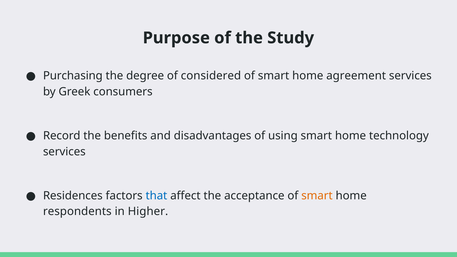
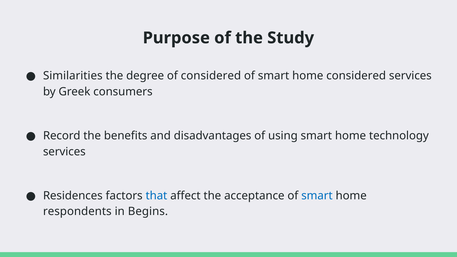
Purchasing: Purchasing -> Similarities (73, 76)
home agreement: agreement -> considered (356, 76)
smart colour: orange -> blue (317, 196)
Higher: Higher -> Begins (148, 212)
